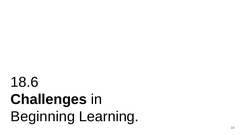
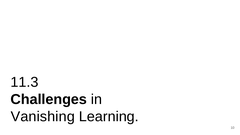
18.6: 18.6 -> 11.3 (25, 82)
Beginning: Beginning -> Vanishing (43, 117)
